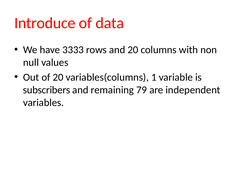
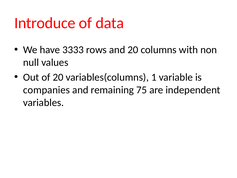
subscribers: subscribers -> companies (46, 90)
79: 79 -> 75 (142, 90)
